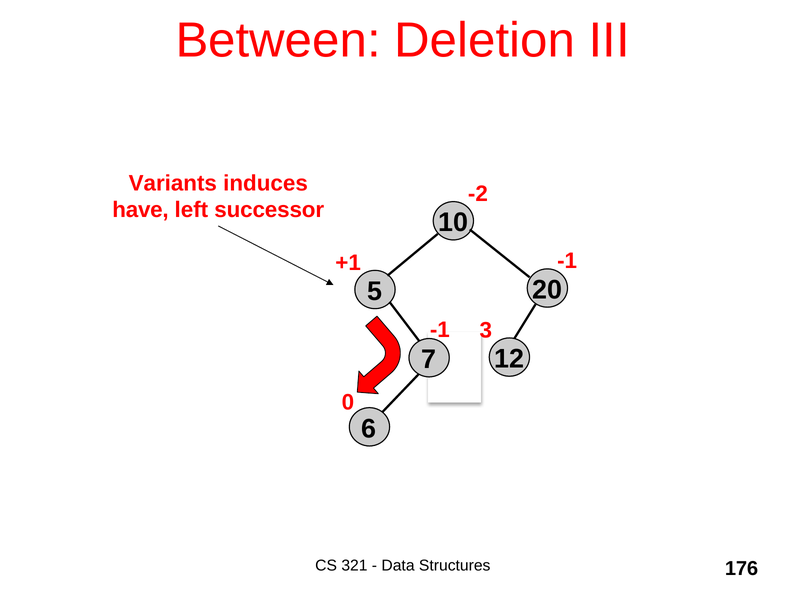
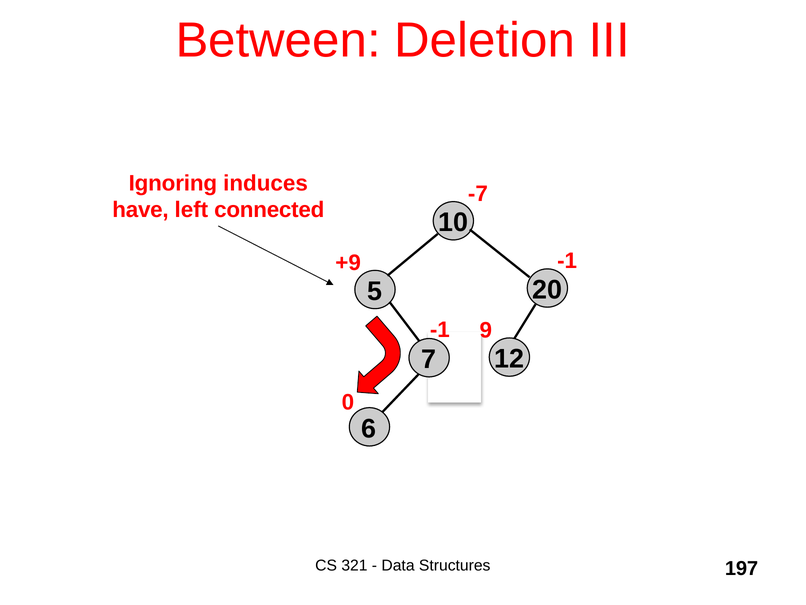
Variants: Variants -> Ignoring (173, 183)
-2: -2 -> -7 (478, 194)
successor: successor -> connected (269, 210)
+1: +1 -> +9 (348, 263)
3: 3 -> 9 (486, 330)
176: 176 -> 197 (742, 568)
